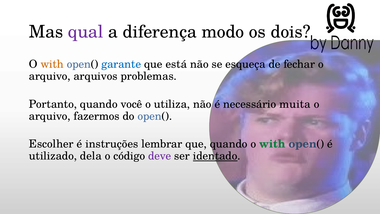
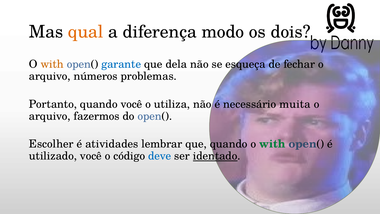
qual colour: purple -> orange (86, 32)
está: está -> dela (176, 64)
arquivos: arquivos -> números (96, 76)
instruções: instruções -> atividades (112, 144)
utilizado dela: dela -> você (91, 156)
deve colour: purple -> blue (160, 156)
